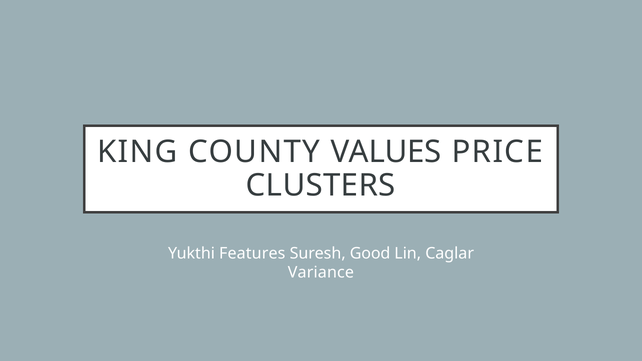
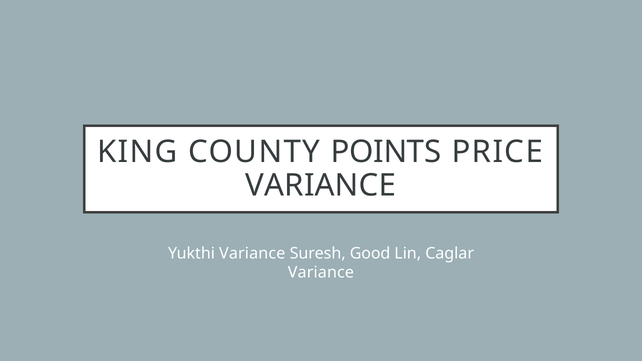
VALUES: VALUES -> POINTS (386, 152)
CLUSTERS: CLUSTERS -> VARIANCE (321, 186)
Yukthi Features: Features -> Variance (252, 253)
